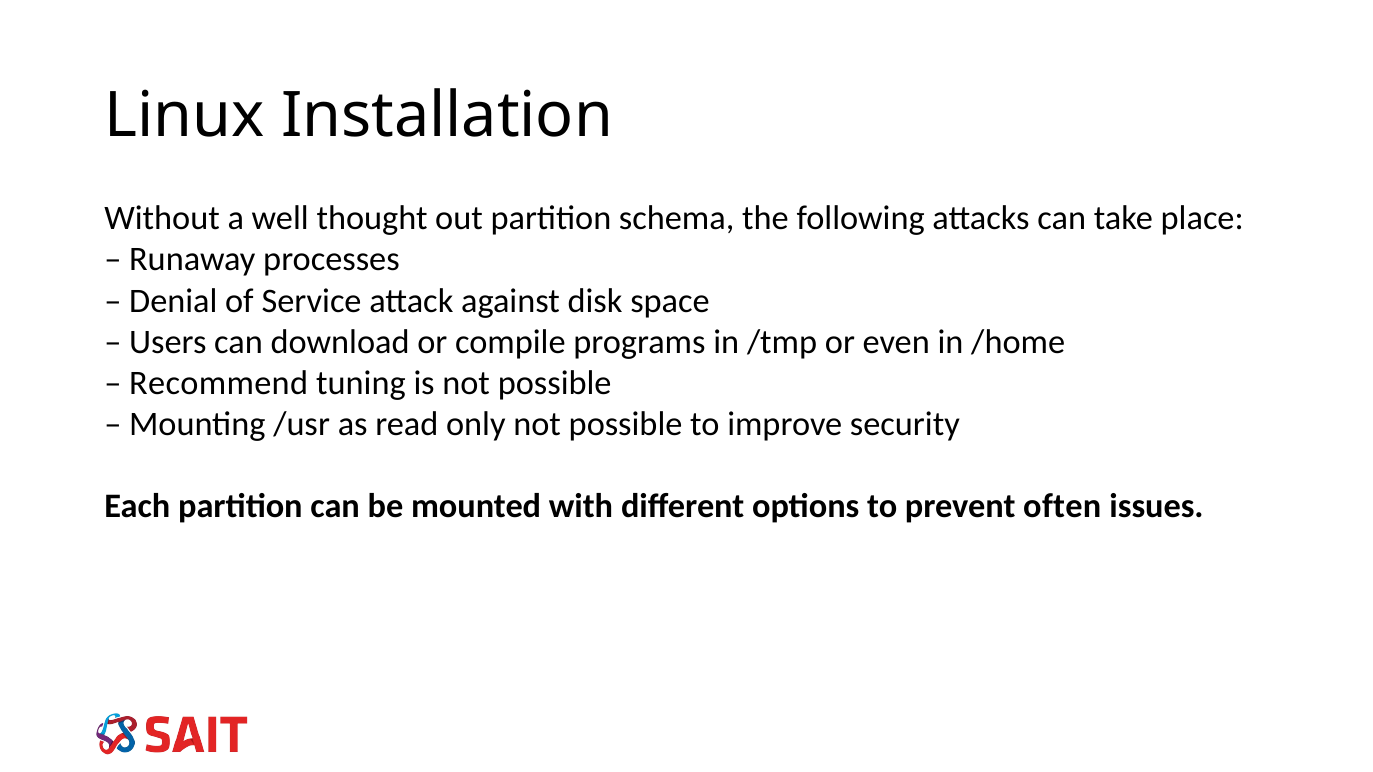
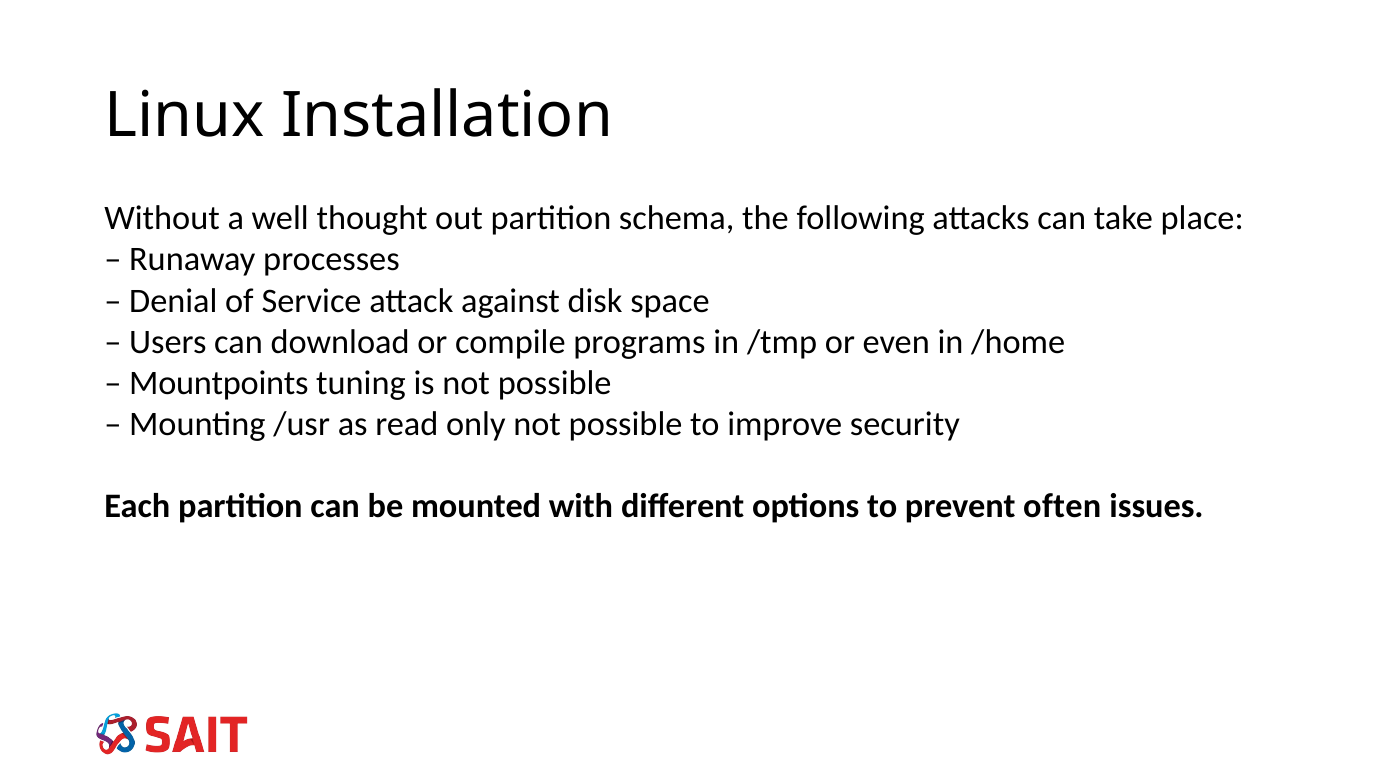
Recommend: Recommend -> Mountpoints (219, 383)
